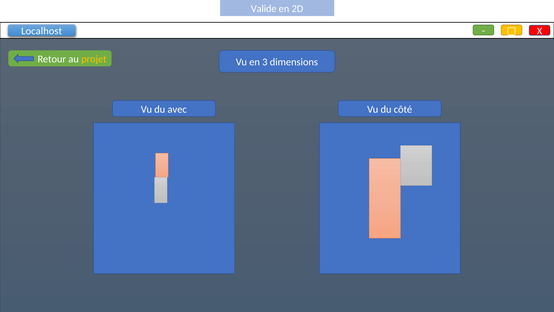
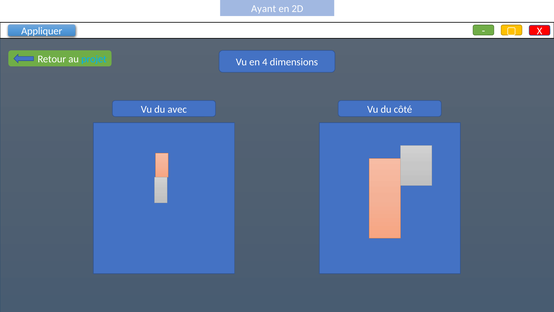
Valide: Valide -> Ayant (264, 9)
Localhost: Localhost -> Appliquer (42, 31)
projet colour: yellow -> light blue (94, 59)
3: 3 -> 4 (265, 62)
